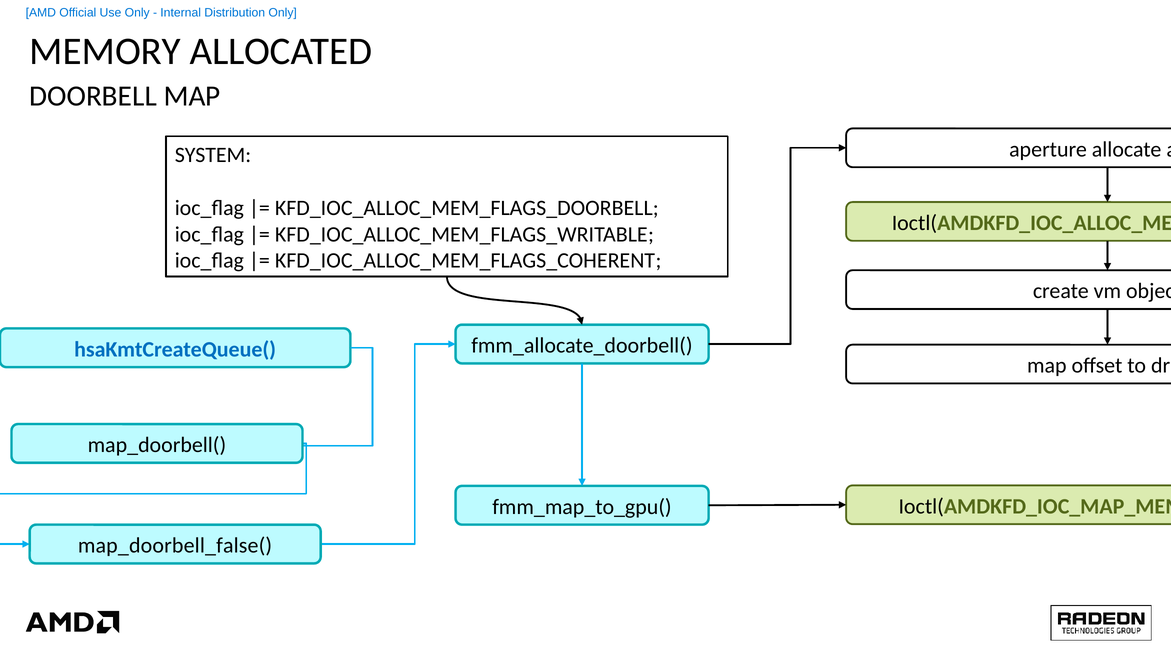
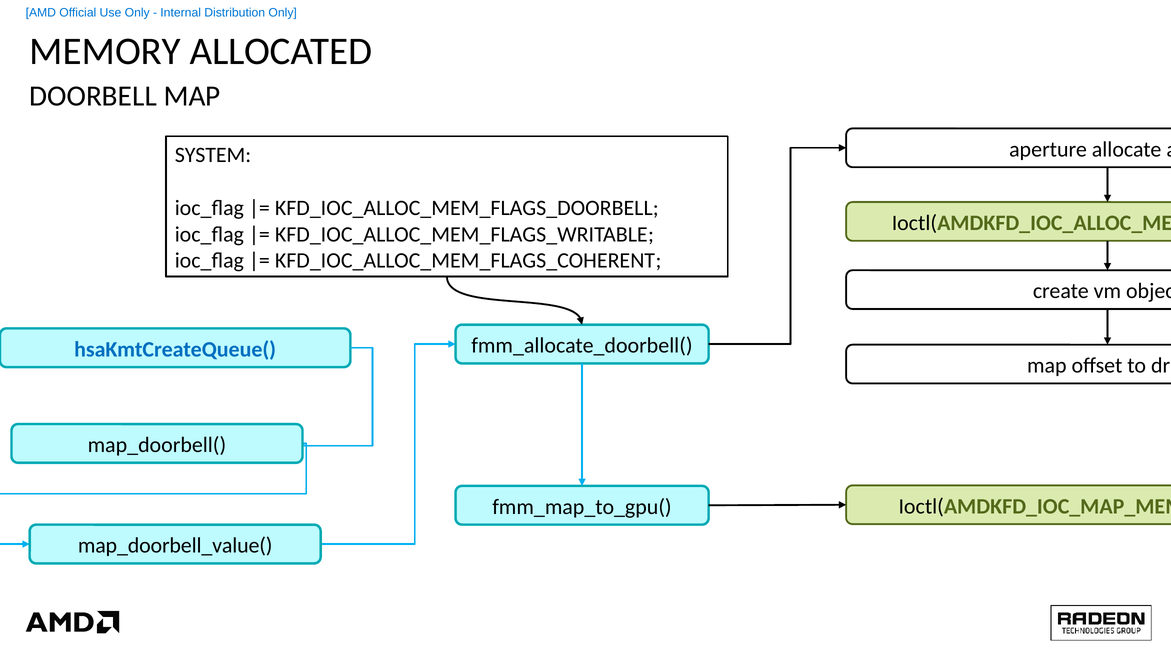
map_doorbell_false(: map_doorbell_false( -> map_doorbell_value( (175, 545)
